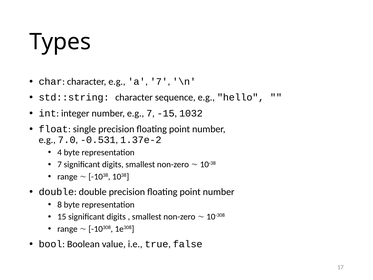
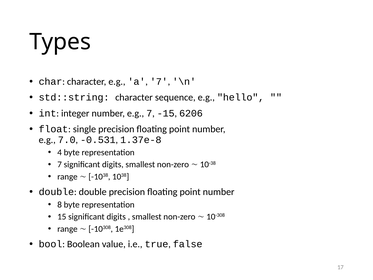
1032: 1032 -> 6206 (191, 113)
1.37e-2: 1.37e-2 -> 1.37e-8 (141, 140)
